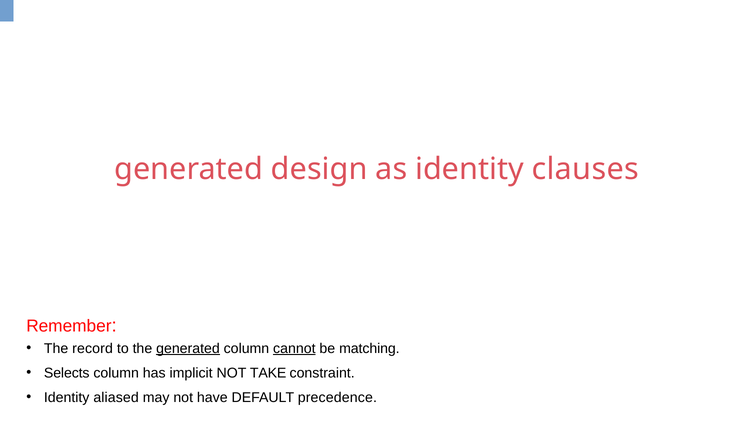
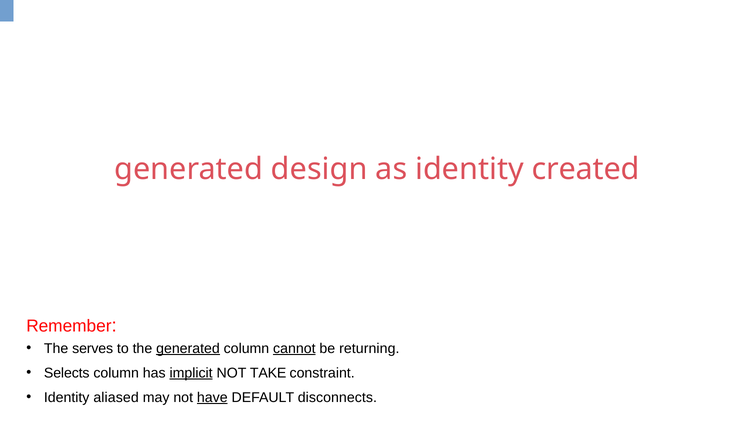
clauses: clauses -> created (586, 169)
record: record -> serves (93, 349)
matching: matching -> returning (369, 349)
implicit underline: none -> present (191, 373)
have underline: none -> present (212, 398)
precedence: precedence -> disconnects (337, 398)
